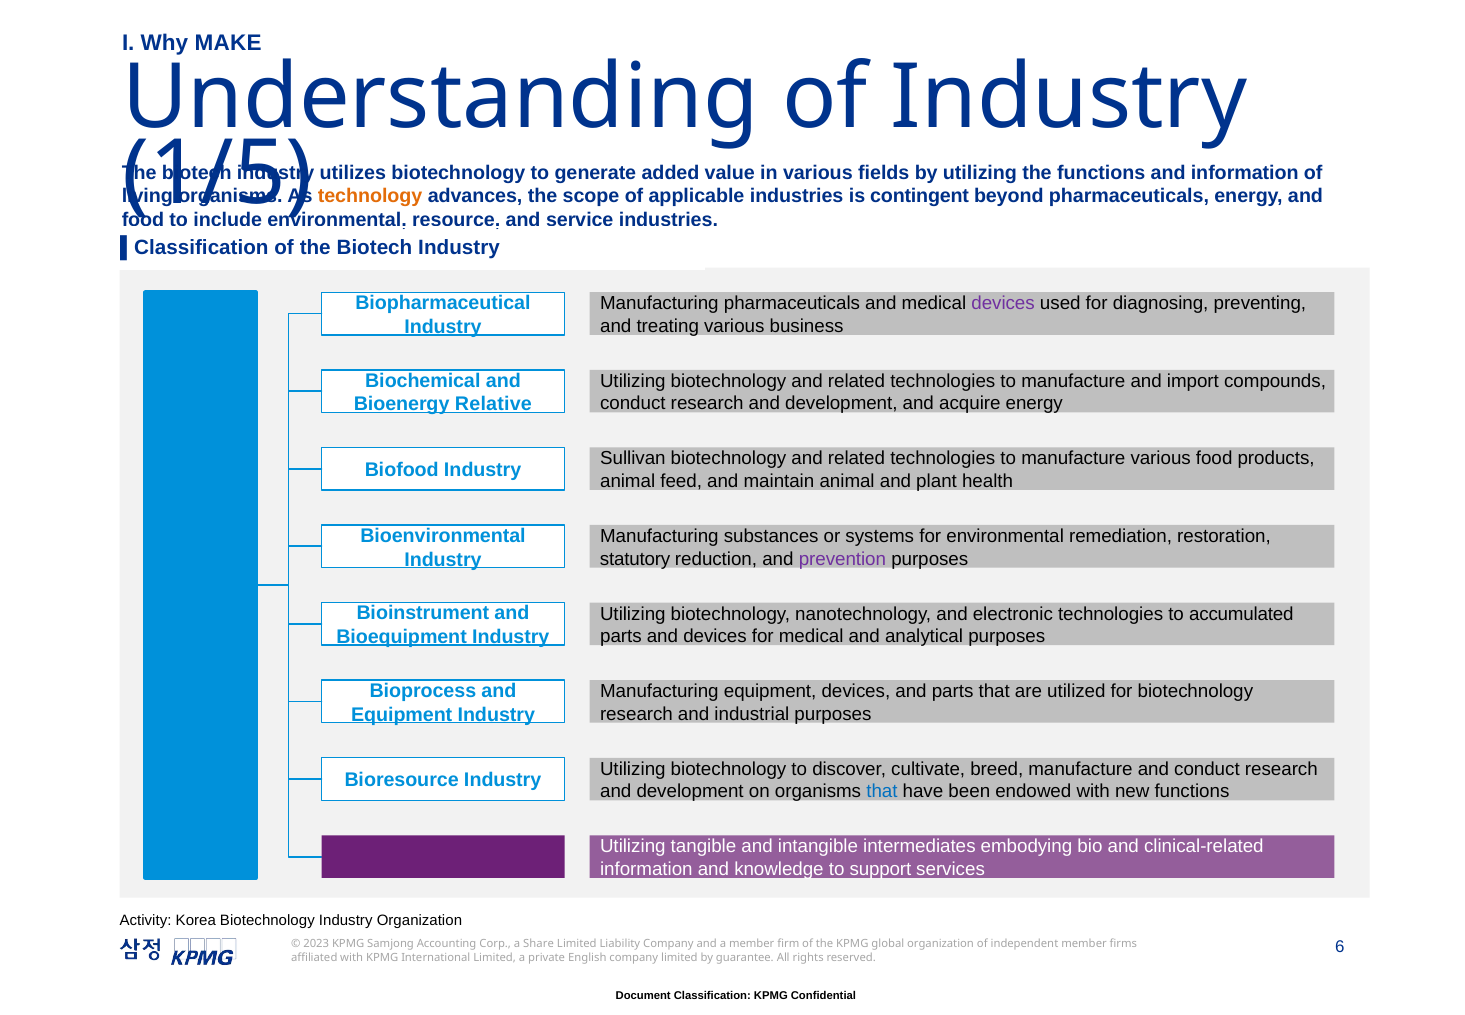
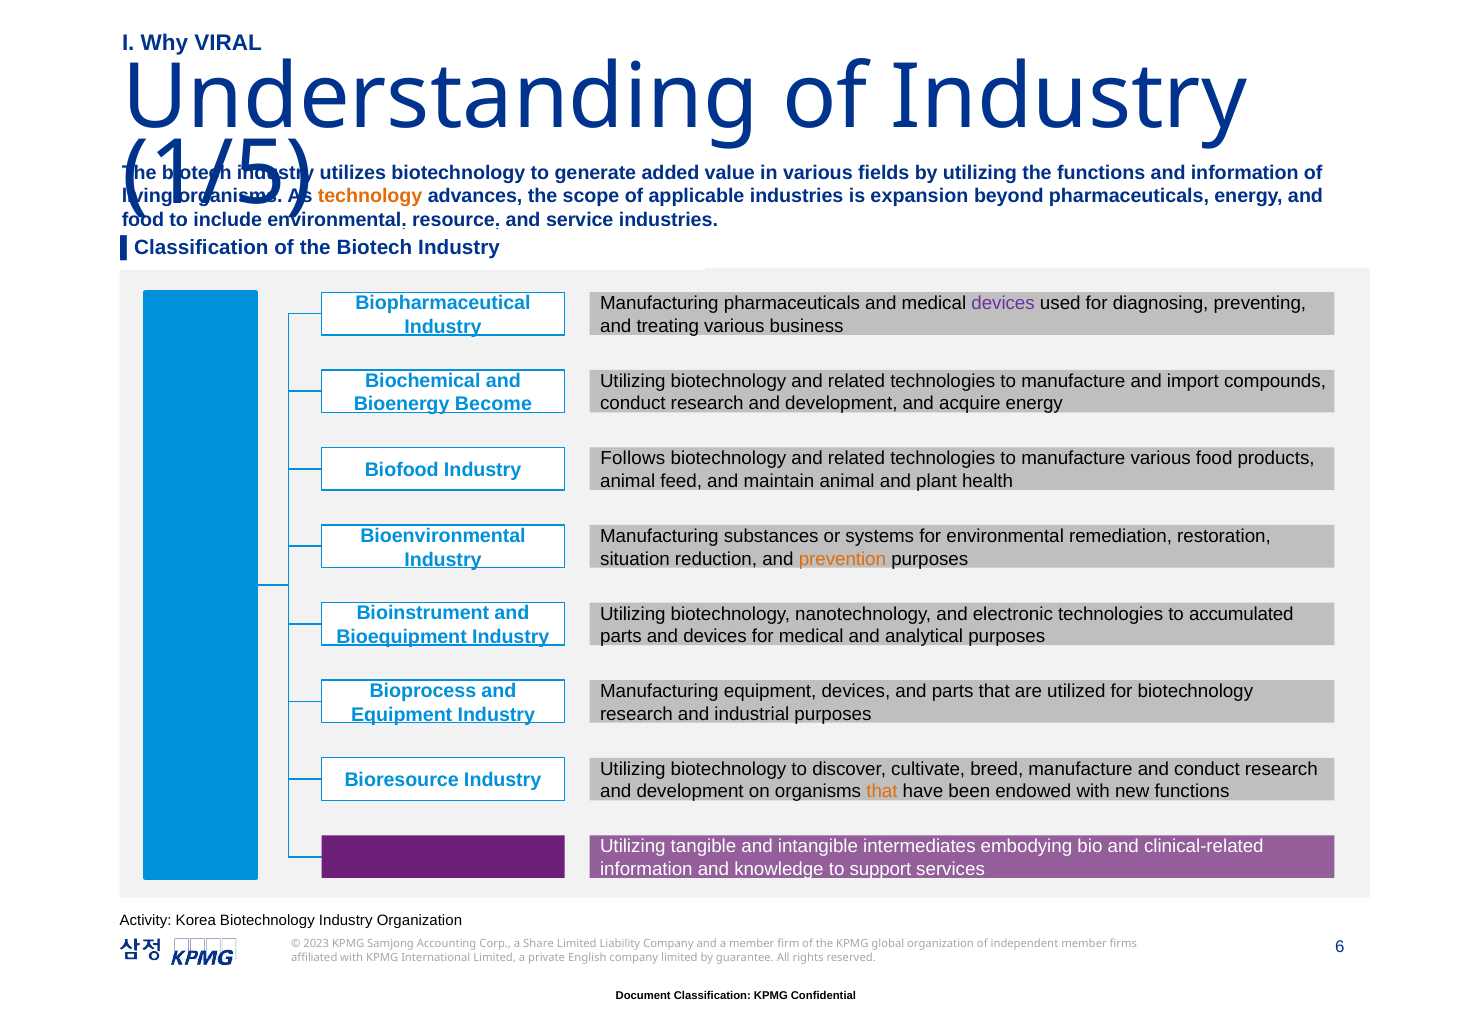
MAKE: MAKE -> VIRAL (228, 43)
contingent: contingent -> expansion (919, 196)
Relative: Relative -> Become (493, 404)
Sullivan: Sullivan -> Follows (633, 458)
statutory: statutory -> situation (635, 558)
prevention colour: purple -> orange (842, 558)
that colour: blue -> orange (882, 791)
